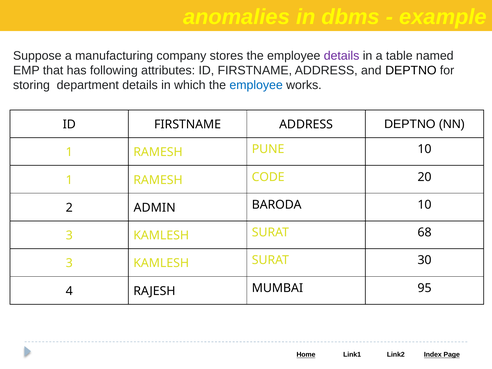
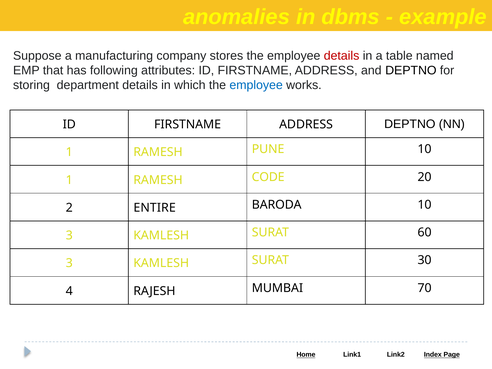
details colour: purple -> red (342, 56)
ADMIN: ADMIN -> ENTIRE (155, 208)
68: 68 -> 60 (425, 232)
95: 95 -> 70 (425, 288)
